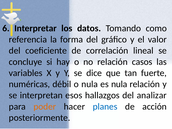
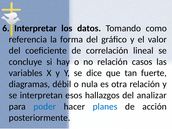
numéricas: numéricas -> diagramas (29, 84)
es nula: nula -> otra (119, 84)
poder colour: orange -> blue (45, 107)
